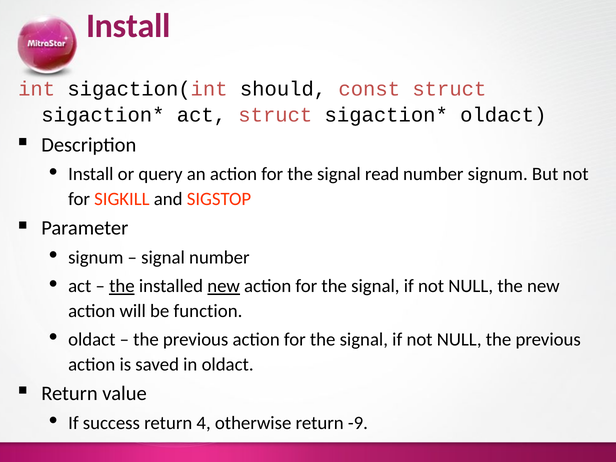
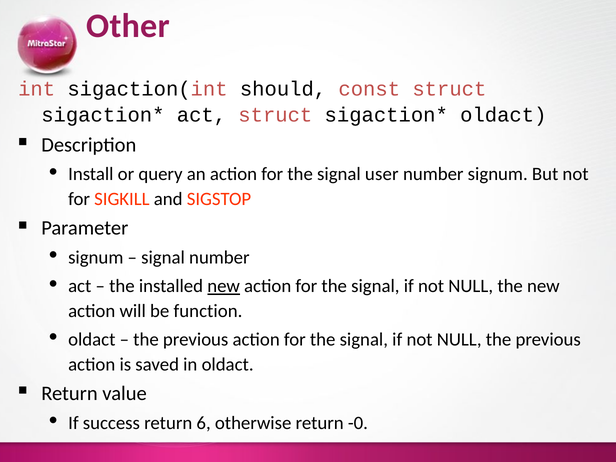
Install: Install -> Other (128, 26)
read: read -> user (382, 174)
the underline: present -> none (122, 286)
4: 4 -> 6 (204, 423)
-9: -9 -> -0 (358, 423)
